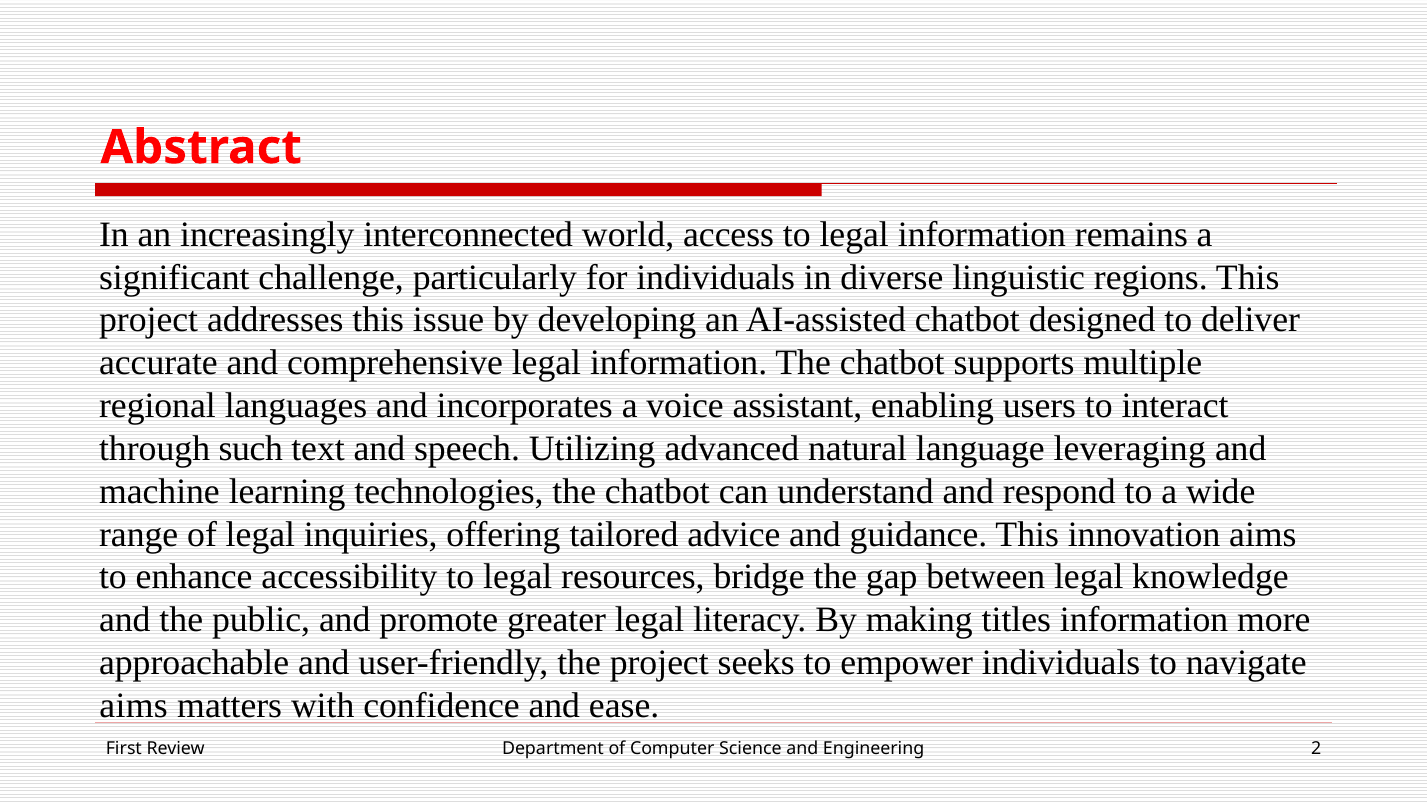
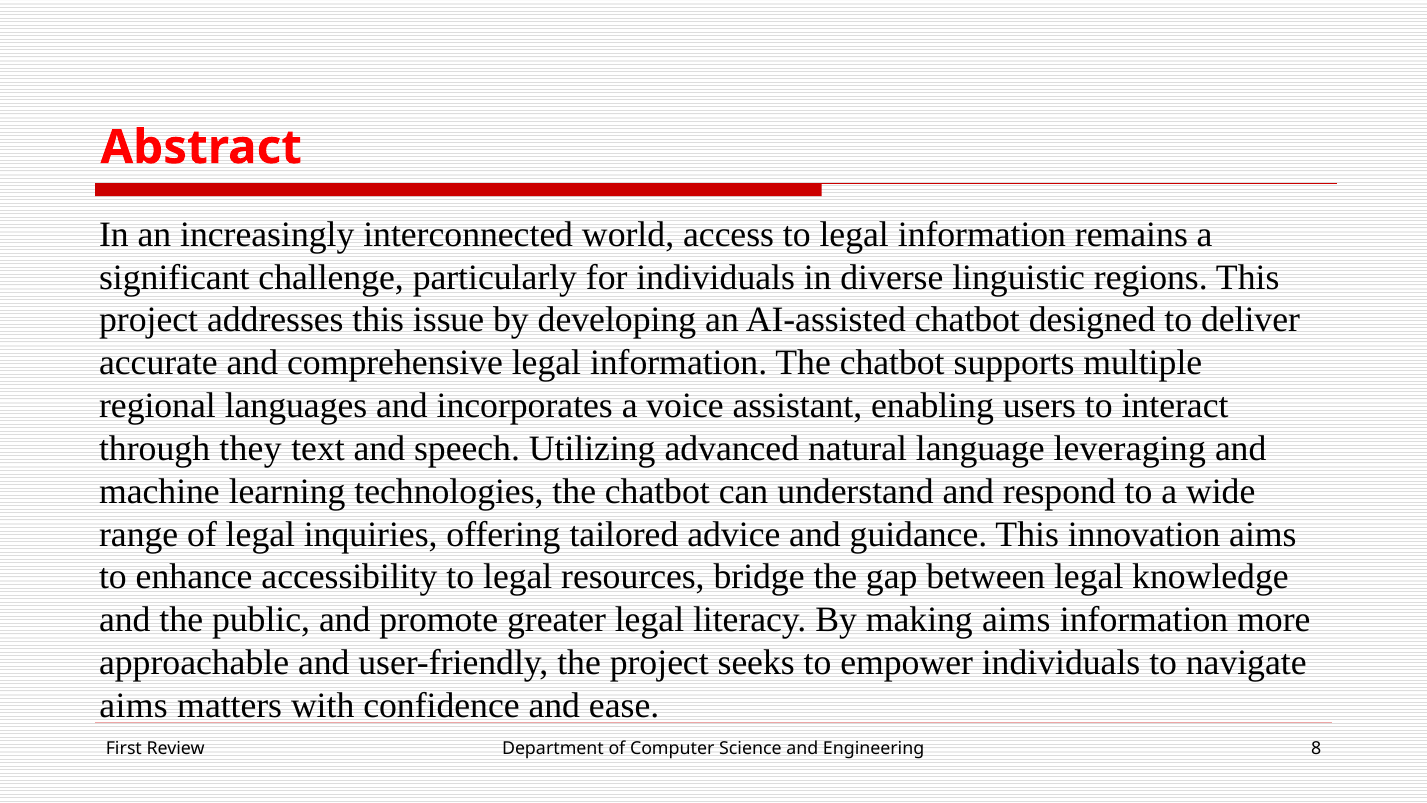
such: such -> they (251, 448)
making titles: titles -> aims (1016, 620)
2: 2 -> 8 (1316, 748)
